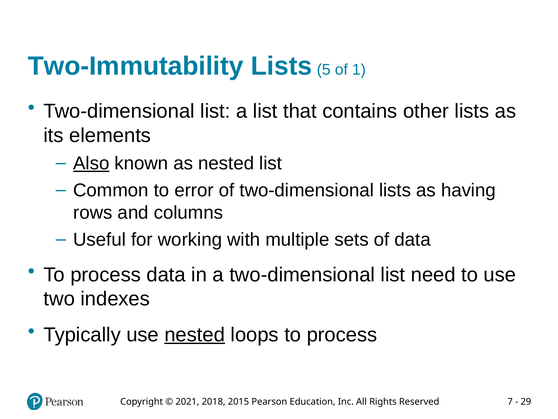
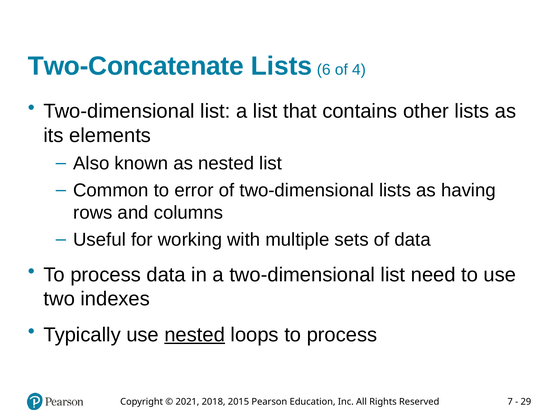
Two-Immutability: Two-Immutability -> Two-Concatenate (136, 66)
5: 5 -> 6 (324, 70)
1: 1 -> 4 (359, 70)
Also underline: present -> none (91, 163)
